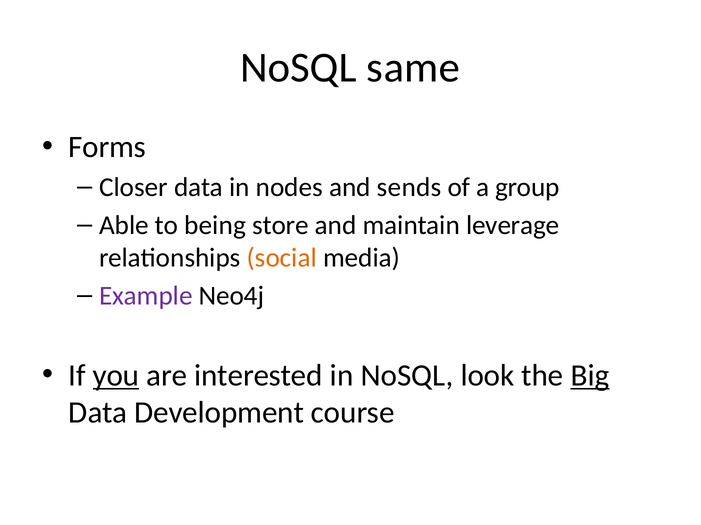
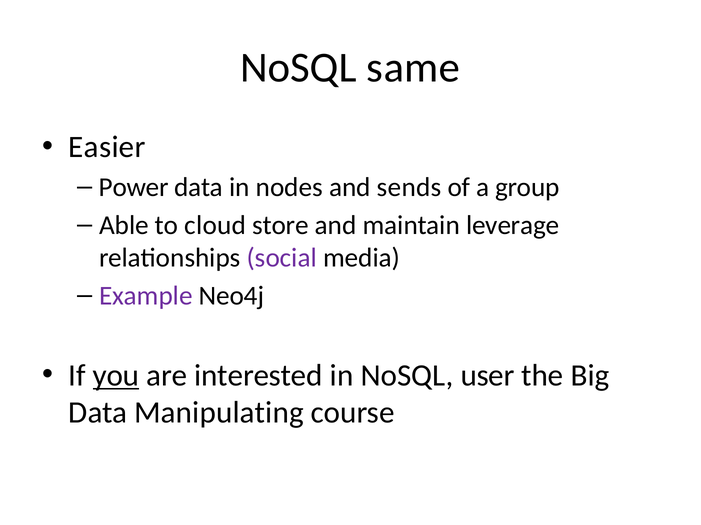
Forms: Forms -> Easier (107, 147)
Closer: Closer -> Power (134, 187)
being: being -> cloud (215, 225)
social colour: orange -> purple (282, 258)
look: look -> user (488, 376)
Big underline: present -> none (590, 376)
Development: Development -> Manipulating (219, 413)
